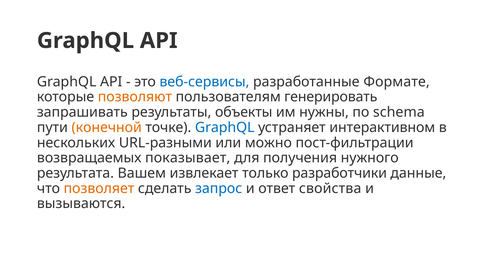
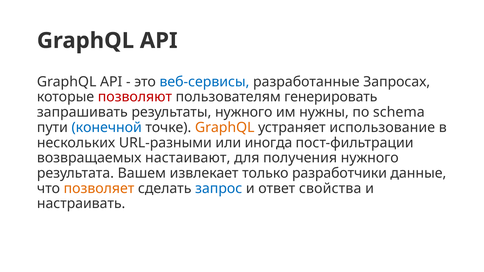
Формате: Формате -> Запросах (397, 82)
позволяют colour: orange -> red (135, 97)
результаты объекты: объекты -> нужного (244, 112)
конечной colour: orange -> blue (107, 128)
GraphQL colour: blue -> orange (225, 128)
интерактивном: интерактивном -> использование (382, 128)
можно: можно -> иногда (268, 143)
показывает: показывает -> настаивают (188, 158)
вызываются: вызываются -> настраивать (81, 204)
